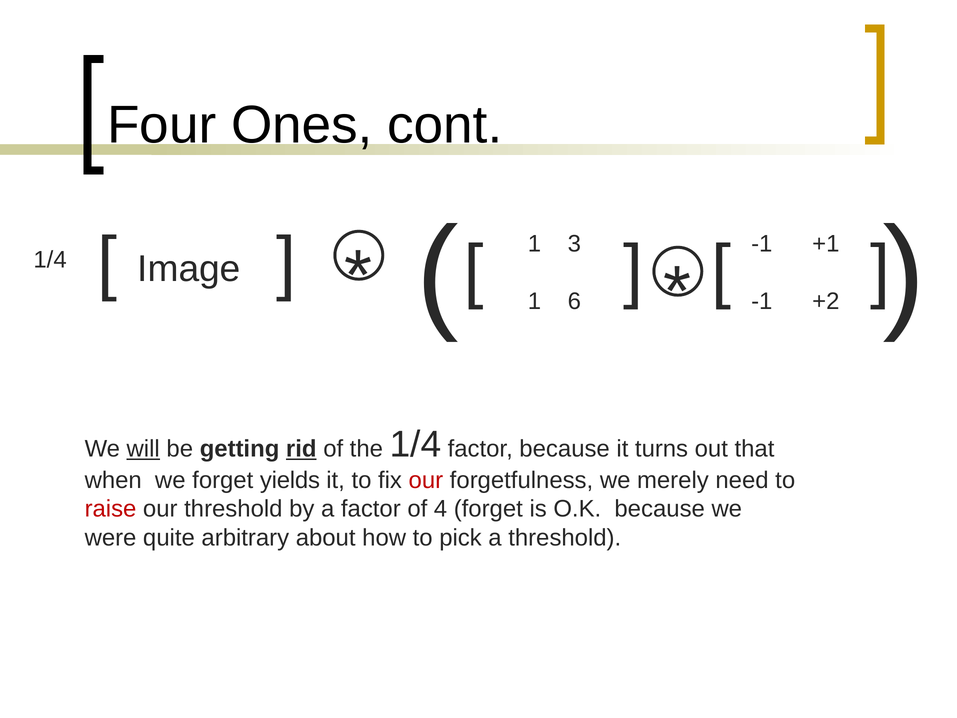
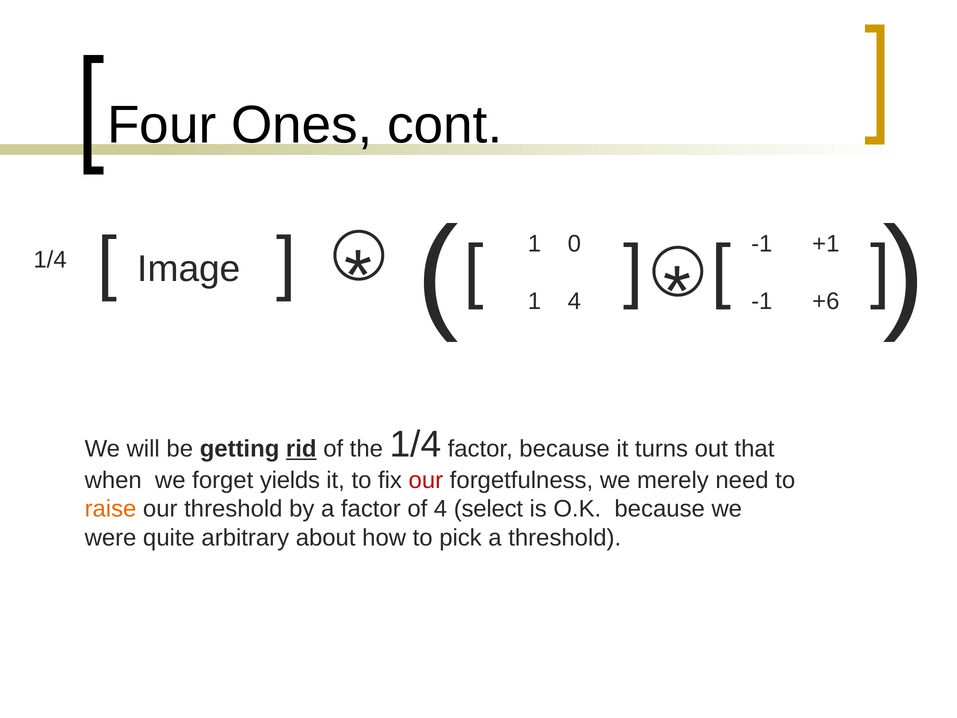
3: 3 -> 0 (574, 244)
1 6: 6 -> 4 (574, 301)
+2: +2 -> +6 (826, 301)
will underline: present -> none (143, 449)
raise colour: red -> orange (111, 509)
4 forget: forget -> select (488, 509)
